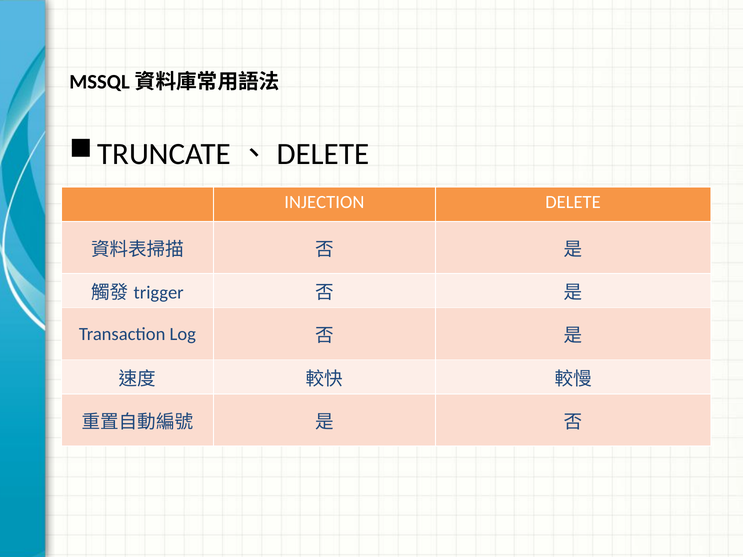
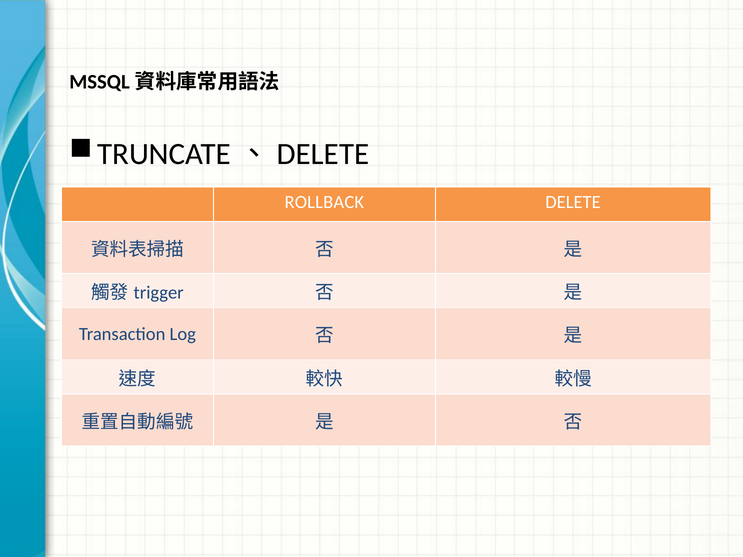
INJECTION: INJECTION -> ROLLBACK (324, 202)
